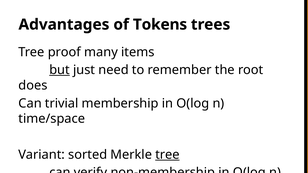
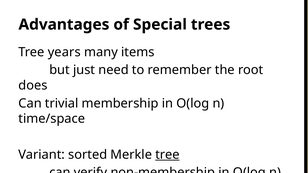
Tokens: Tokens -> Special (160, 25)
proof: proof -> years (64, 52)
but underline: present -> none (59, 70)
